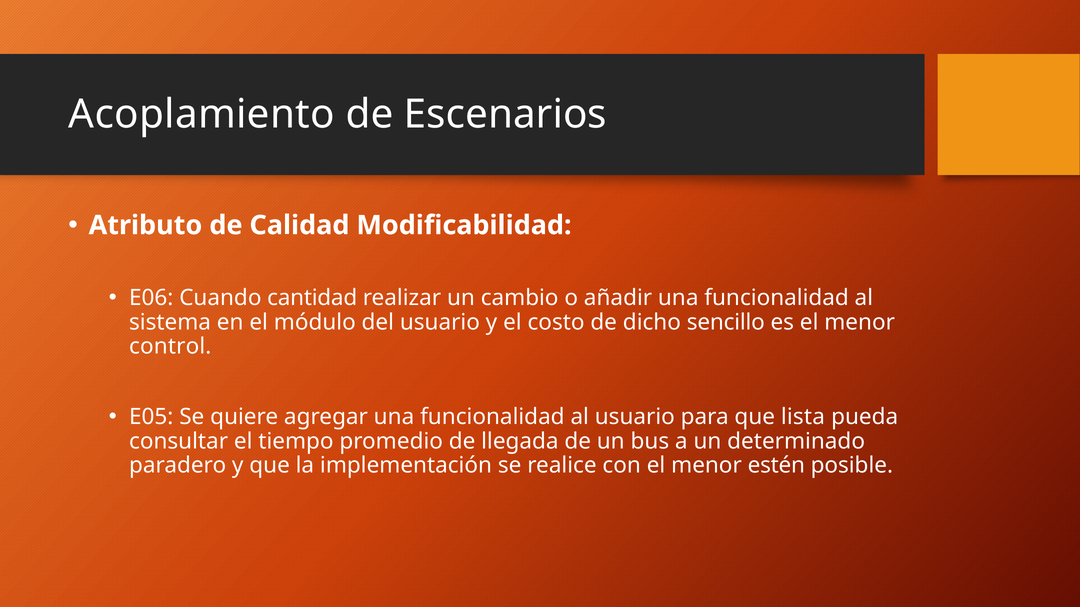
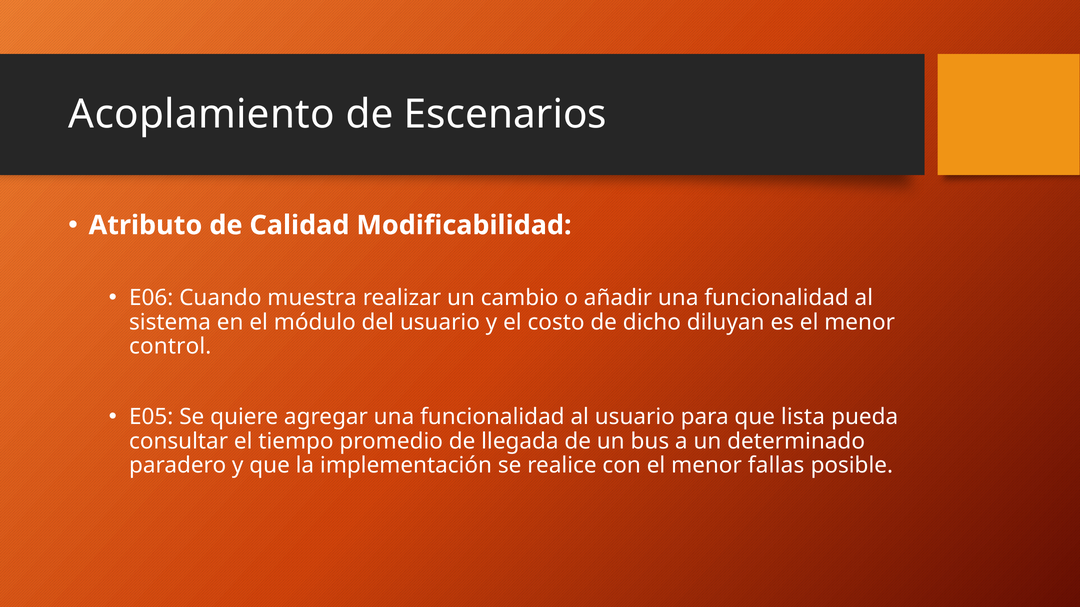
cantidad: cantidad -> muestra (312, 298)
sencillo: sencillo -> diluyan (726, 323)
estén: estén -> fallas (776, 466)
